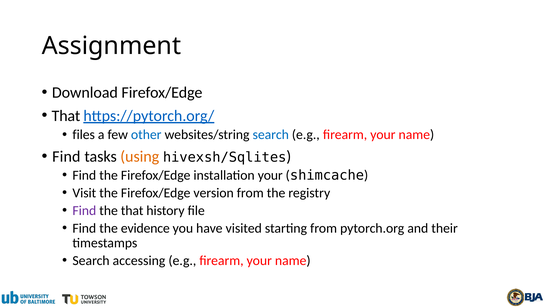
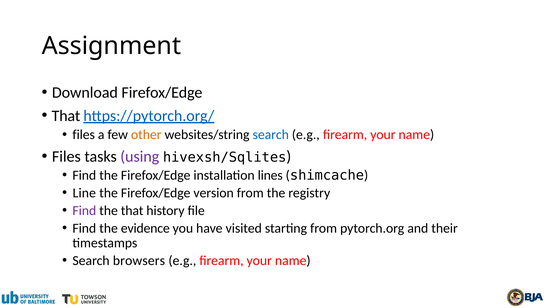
other colour: blue -> orange (146, 135)
Find: Find -> Files (66, 156)
using colour: orange -> purple (140, 156)
installation your: your -> lines (270, 175)
Visit: Visit -> Line (84, 193)
accessing: accessing -> browsers (139, 260)
